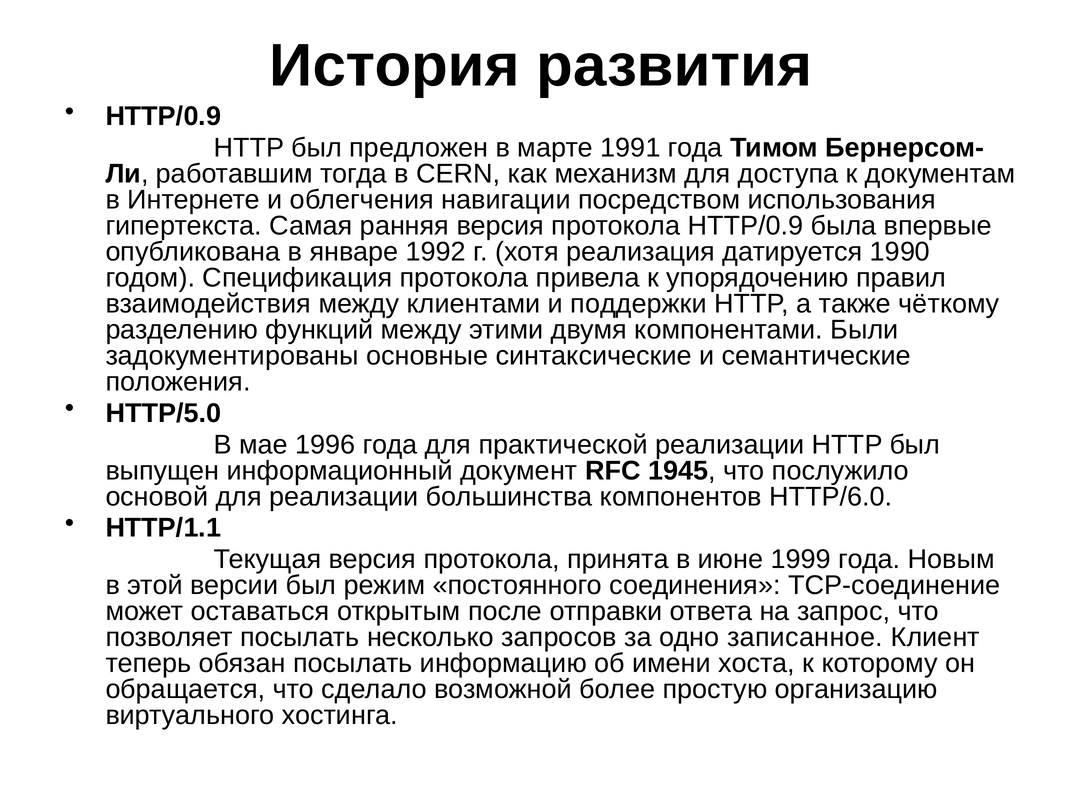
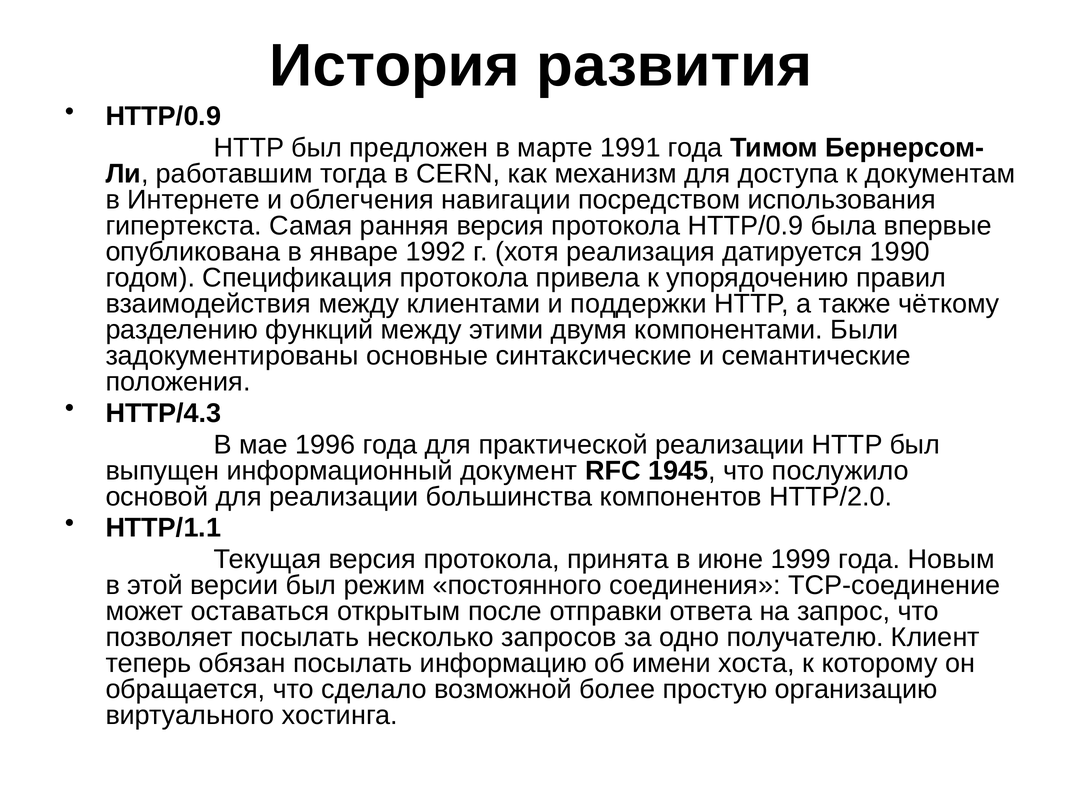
HTTP/5.0: HTTP/5.0 -> HTTP/4.3 (163, 413)
HTTP/6.0: HTTP/6.0 -> HTTP/2.0 (831, 496)
записанное: записанное -> получателю (805, 637)
